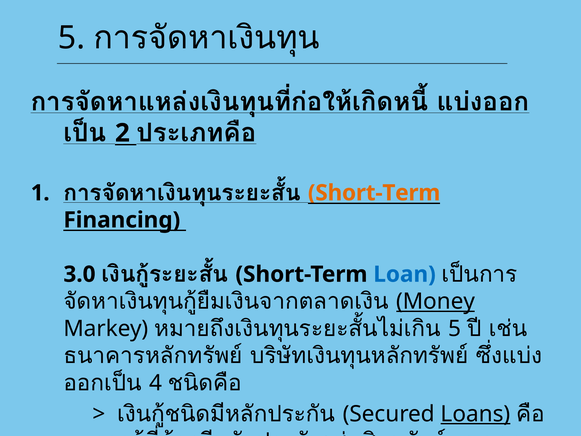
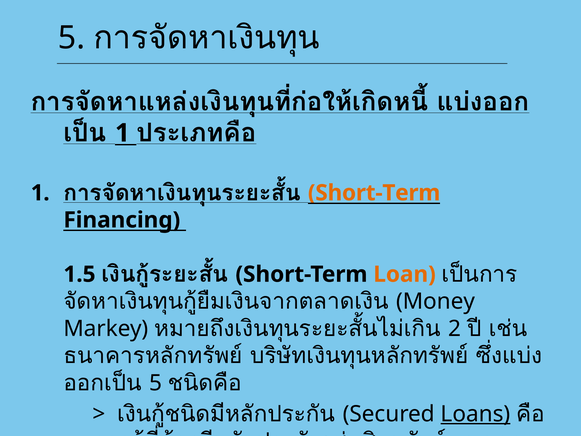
2: 2 -> 1 (122, 133)
3.0: 3.0 -> 1.5 (79, 274)
Loan colour: blue -> orange (405, 274)
Money underline: present -> none (436, 301)
5: 5 -> 2 (455, 328)
4: 4 -> 5 (156, 383)
